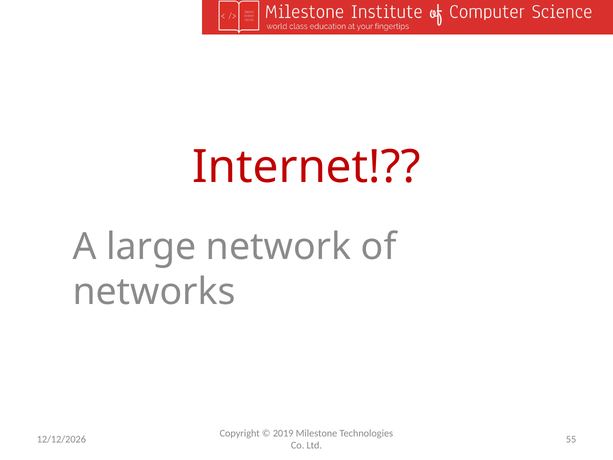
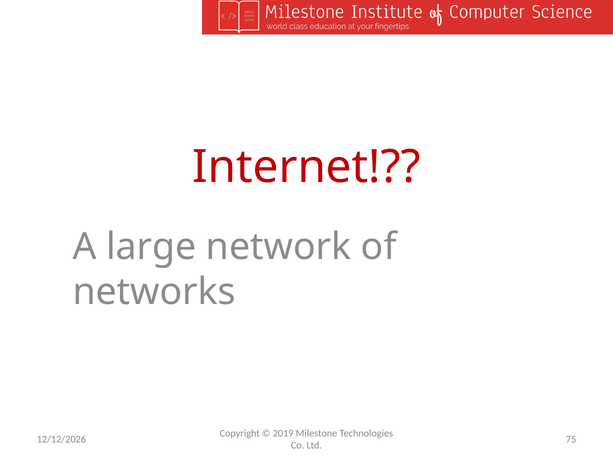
55: 55 -> 75 (571, 439)
